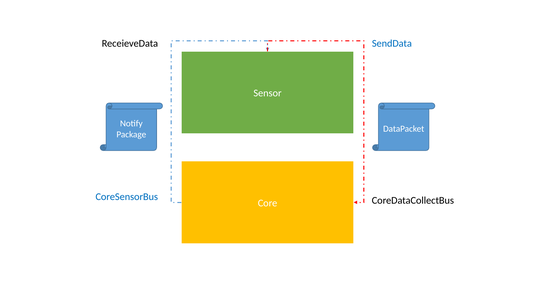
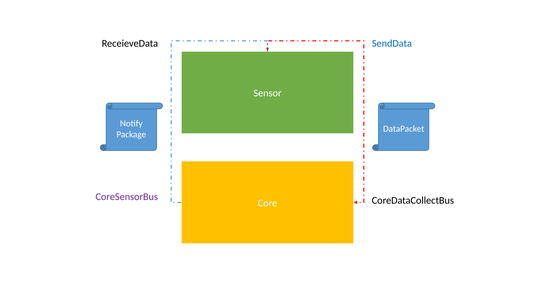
CoreSensorBus colour: blue -> purple (127, 197)
